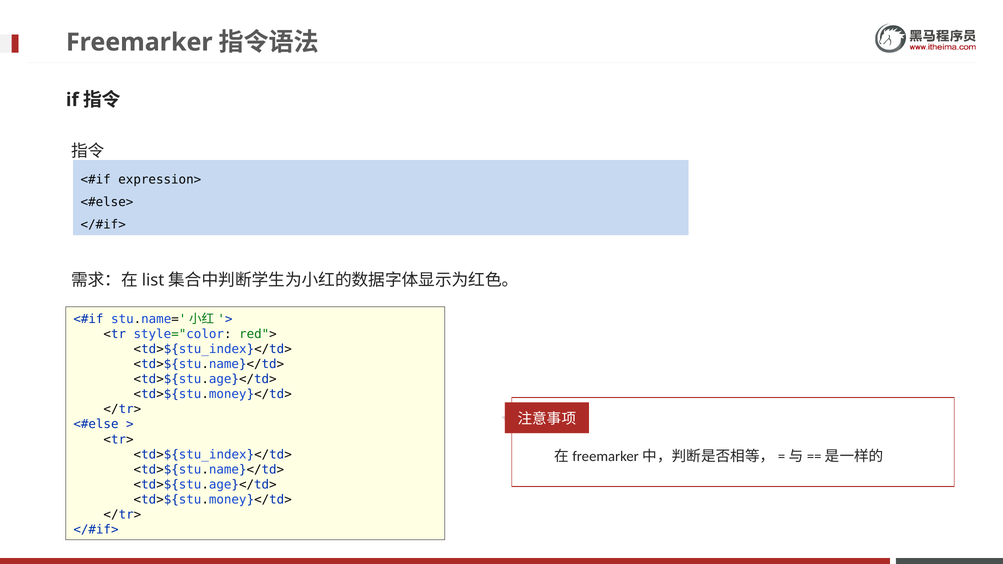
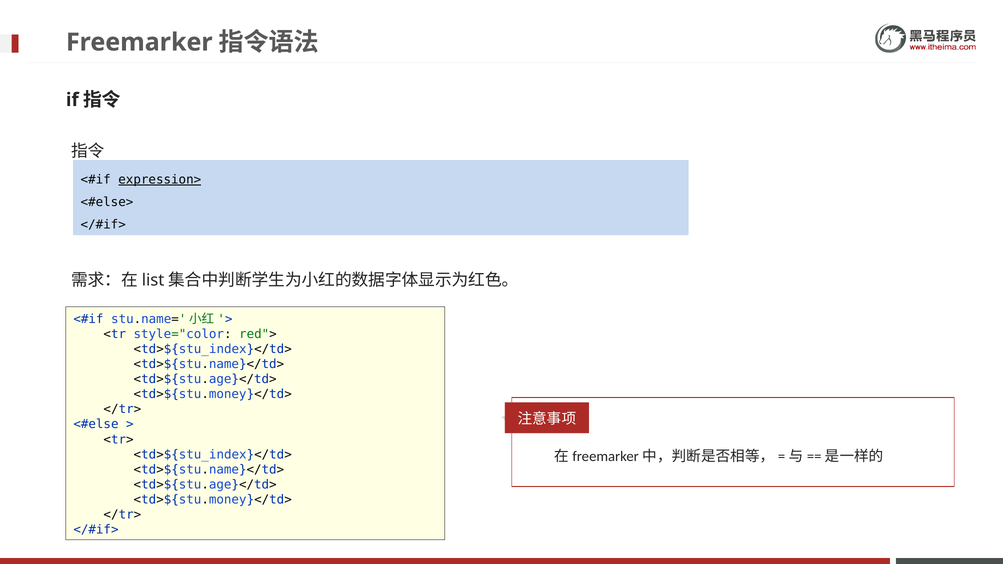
expression> underline: none -> present (160, 180)
